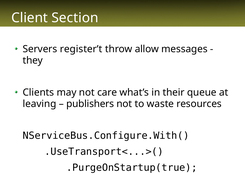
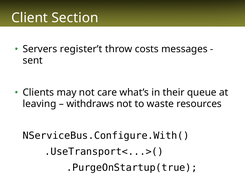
allow: allow -> costs (147, 49)
they: they -> sent (33, 60)
publishers: publishers -> withdraws (90, 104)
